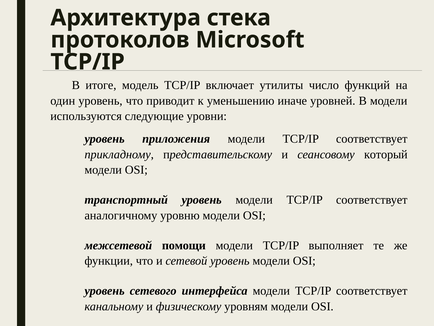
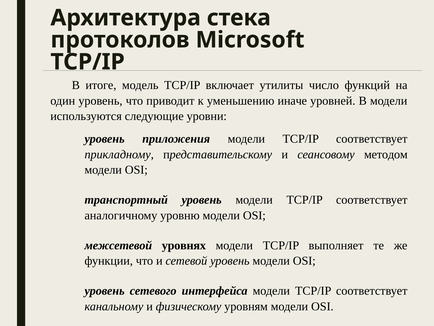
который: который -> методом (386, 154)
помощи: помощи -> уровнях (184, 245)
